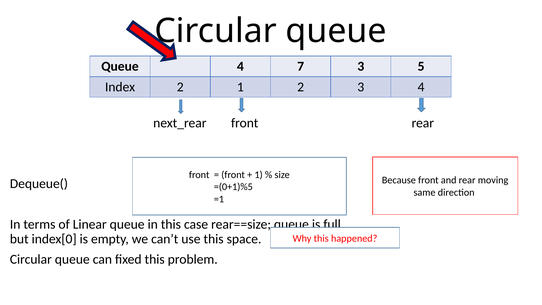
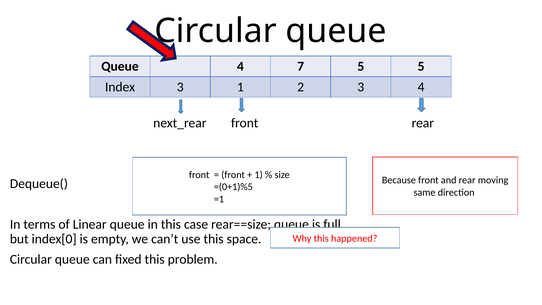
7 3: 3 -> 5 (361, 66)
Index 2: 2 -> 3 (180, 87)
